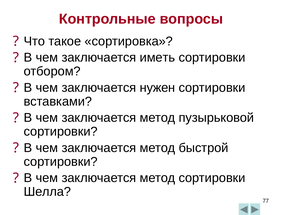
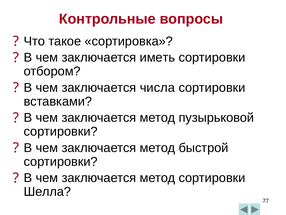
нужен: нужен -> числа (157, 87)
